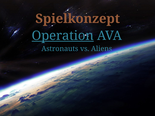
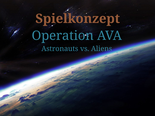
Operation underline: present -> none (63, 36)
